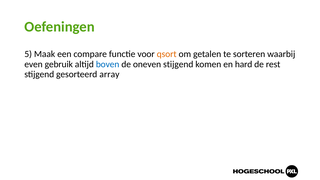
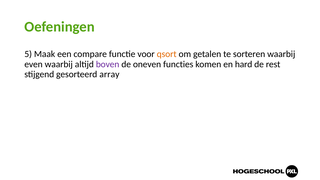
even gebruik: gebruik -> waarbij (59, 64)
boven colour: blue -> purple (108, 64)
oneven stijgend: stijgend -> functies (178, 64)
